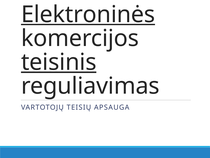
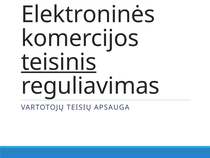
Elektroninės underline: present -> none (88, 14)
